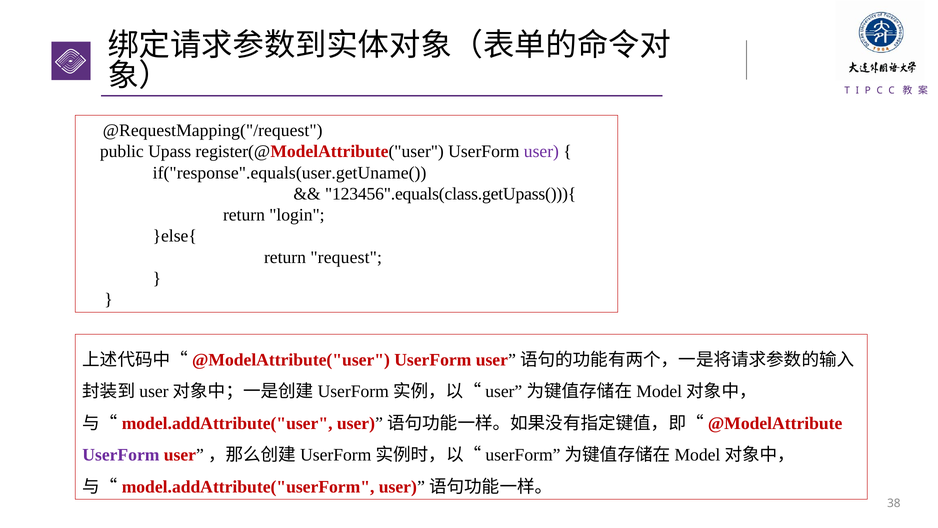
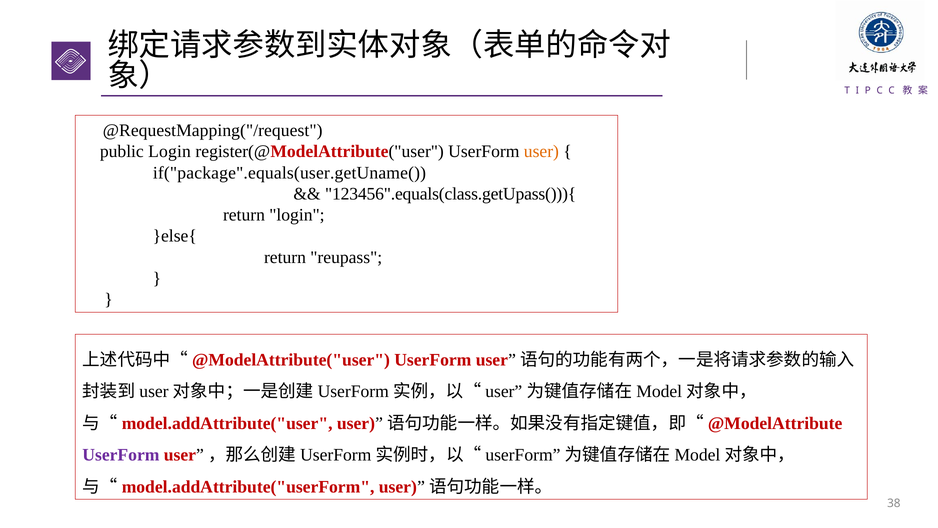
public Upass: Upass -> Login (170, 152)
user colour: purple -> orange (541, 152)
if("response".equals(user.getUname(: if("response".equals(user.getUname( -> if("package".equals(user.getUname( (289, 173)
request: request -> reupass (346, 257)
